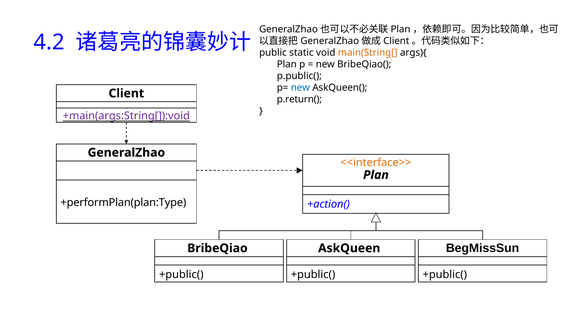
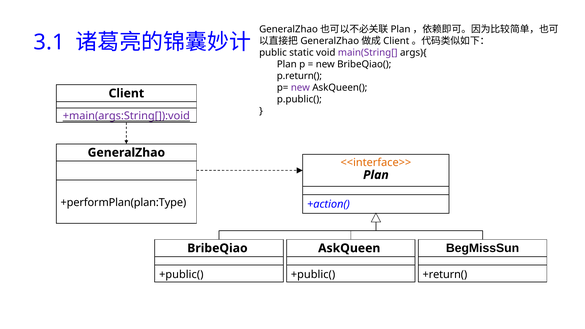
4.2: 4.2 -> 3.1 (49, 42)
main(String[ colour: orange -> purple (368, 53)
p.public(: p.public( -> p.return( (299, 76)
new colour: blue -> purple (300, 88)
p.return(: p.return( -> p.public( (299, 99)
+public(: +public( -> +return( (445, 275)
